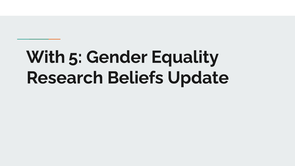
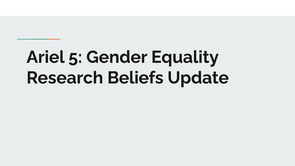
With: With -> Ariel (46, 57)
